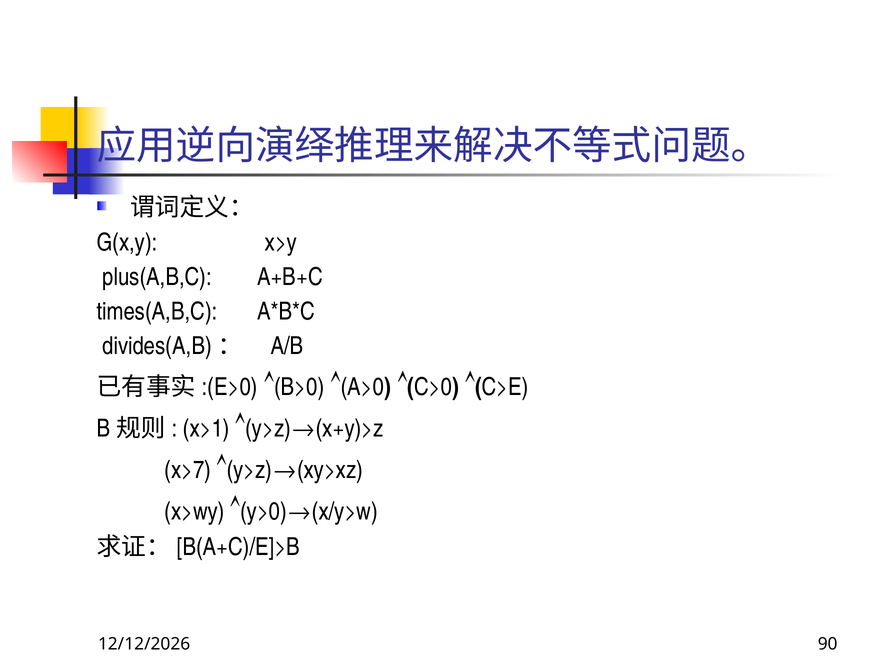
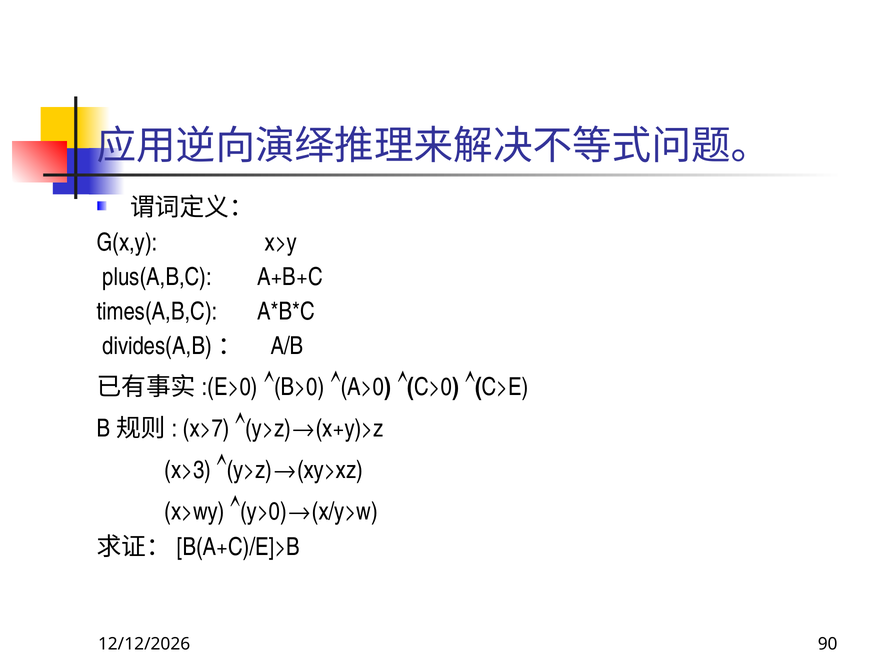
x>1: x>1 -> x>7 (206, 429)
x>7: x>7 -> x>3 (188, 470)
